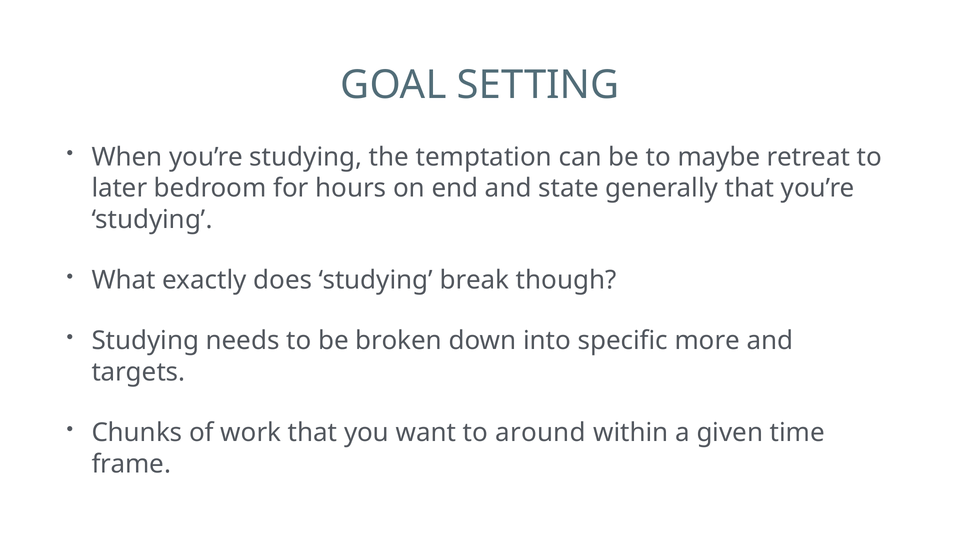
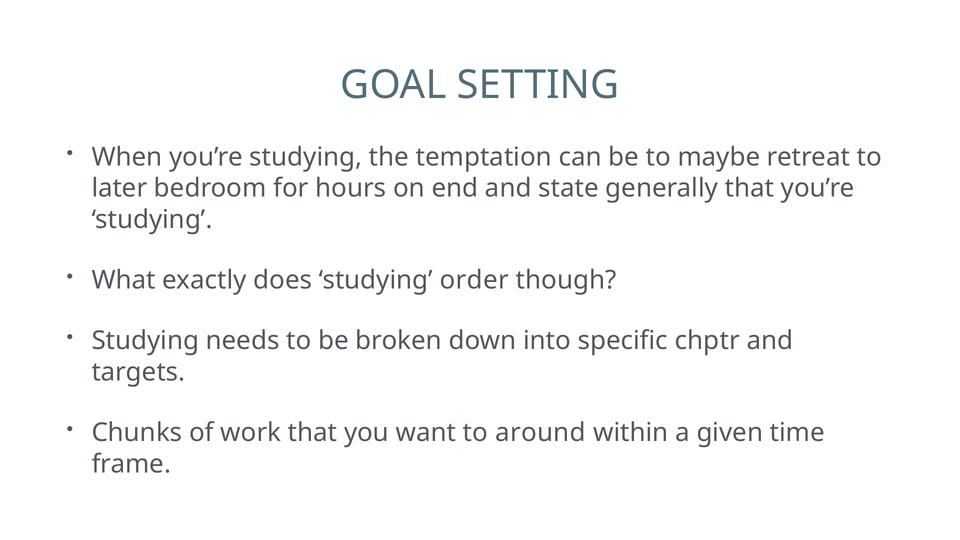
break: break -> order (474, 280)
more: more -> chptr (707, 341)
